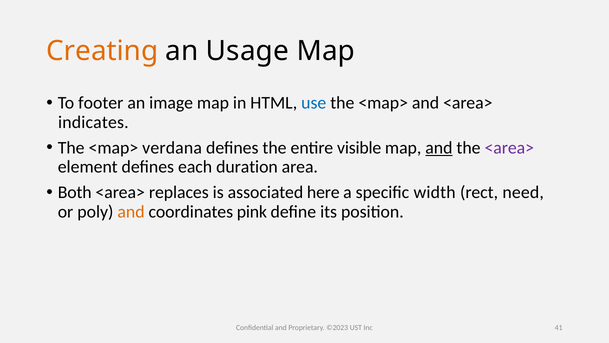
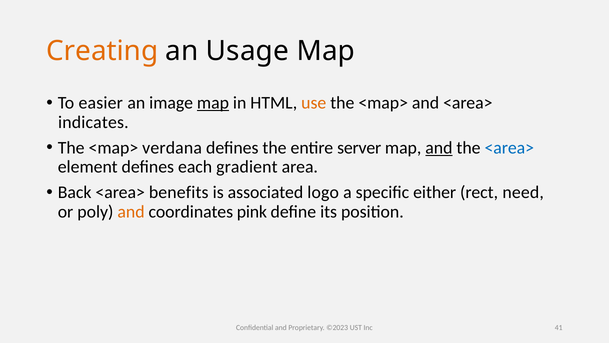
footer: footer -> easier (101, 103)
map underline: none -> present (213, 103)
use colour: blue -> orange (314, 103)
visible: visible -> server (359, 148)
<area> colour: purple -> blue (509, 148)
duration: duration -> gradient (247, 167)
Both: Both -> Back (75, 192)
replaces: replaces -> benefits (179, 192)
here: here -> logo (323, 192)
width: width -> either (435, 192)
